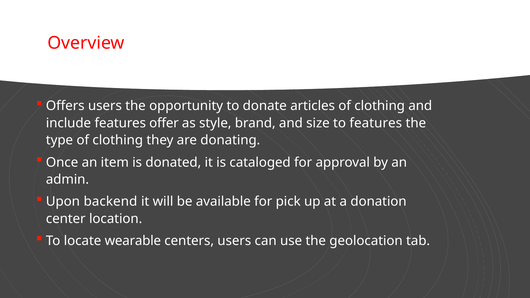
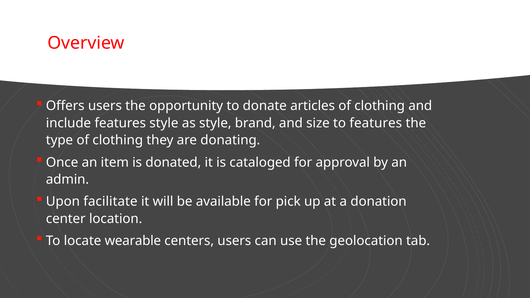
features offer: offer -> style (164, 123)
backend: backend -> facilitate (110, 202)
